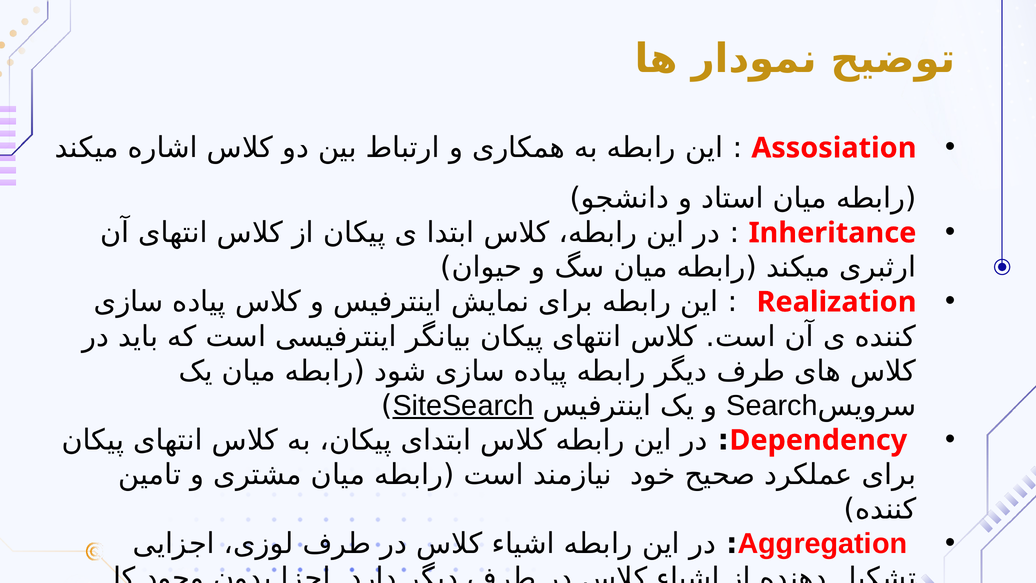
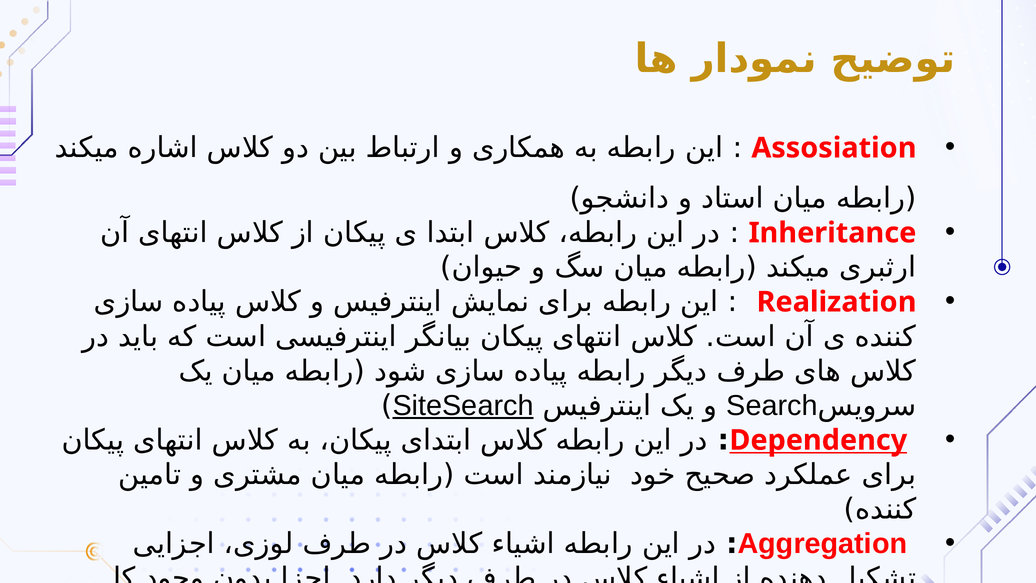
Dependency underline: none -> present (818, 440)
